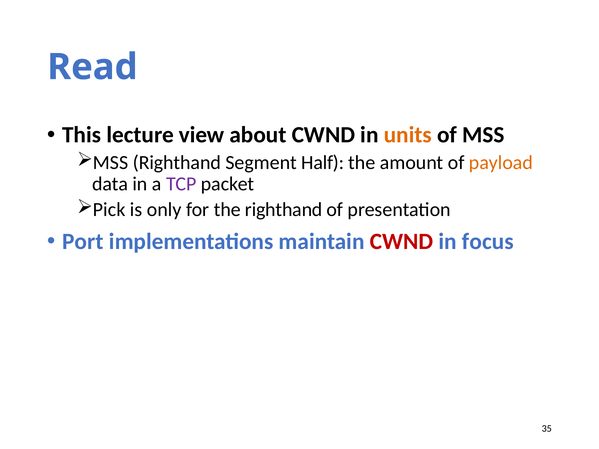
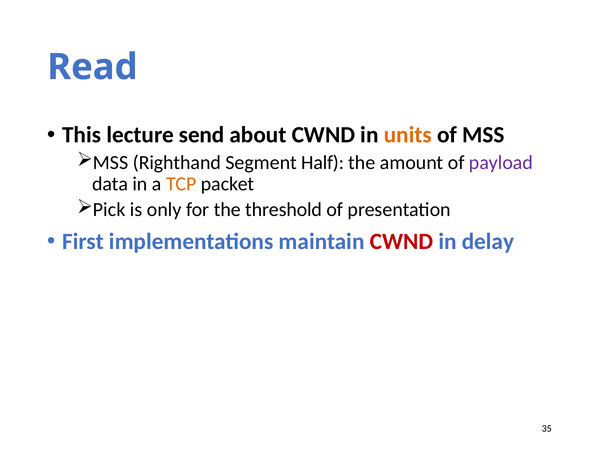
view: view -> send (202, 135)
payload colour: orange -> purple (501, 163)
TCP colour: purple -> orange (181, 184)
the righthand: righthand -> threshold (284, 210)
Port: Port -> First (83, 241)
focus: focus -> delay (488, 241)
